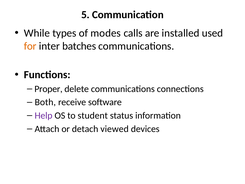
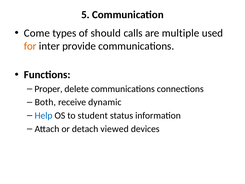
While: While -> Come (37, 33)
modes: modes -> should (106, 33)
installed: installed -> multiple (181, 33)
batches: batches -> provide (79, 46)
software: software -> dynamic (105, 102)
Help colour: purple -> blue (44, 115)
